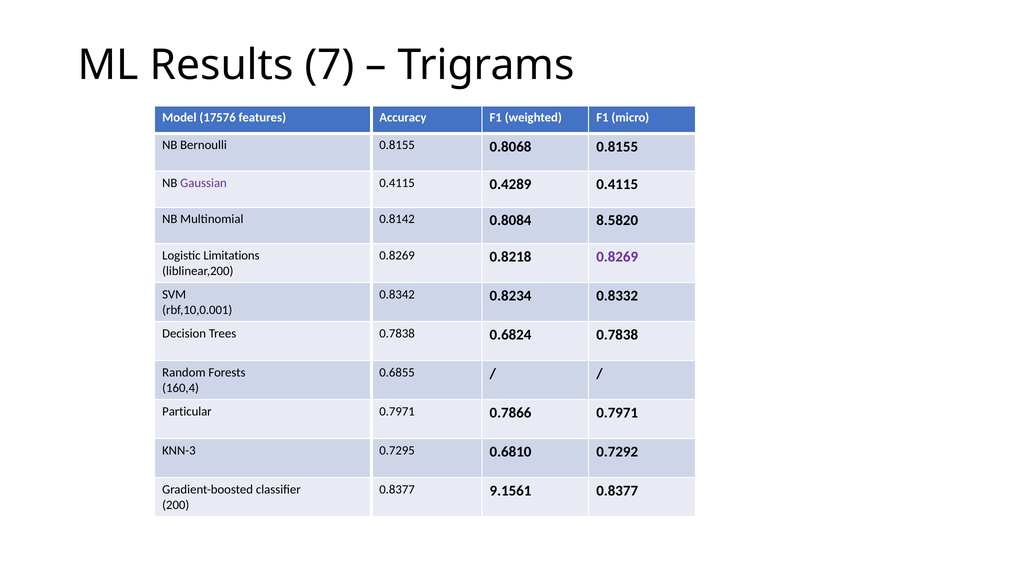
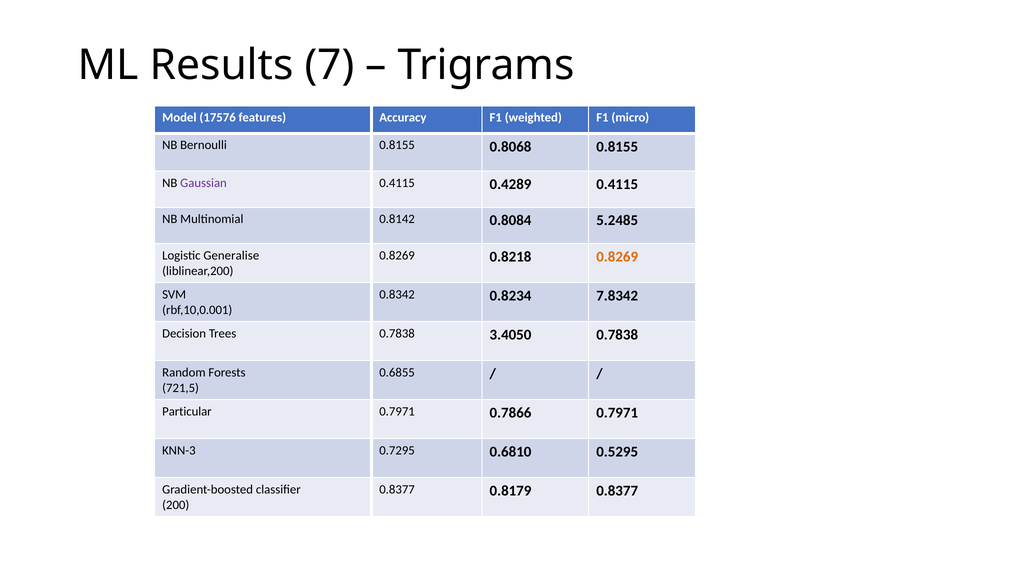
8.5820: 8.5820 -> 5.2485 (617, 220)
Limitations: Limitations -> Generalise (231, 255)
0.8269 colour: purple -> orange (617, 257)
0.8332: 0.8332 -> 7.8342 (617, 296)
0.6824: 0.6824 -> 3.4050 (510, 335)
160,4: 160,4 -> 721,5 (181, 388)
0.7292: 0.7292 -> 0.5295 (617, 452)
9.1561: 9.1561 -> 0.8179 (510, 491)
